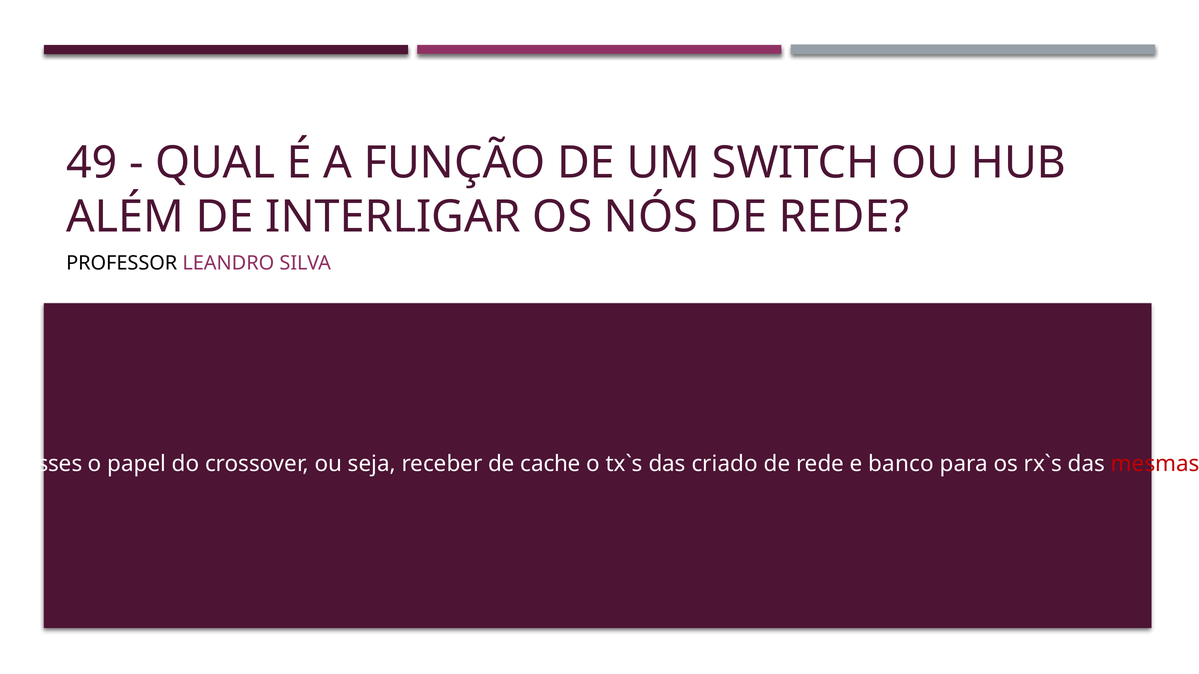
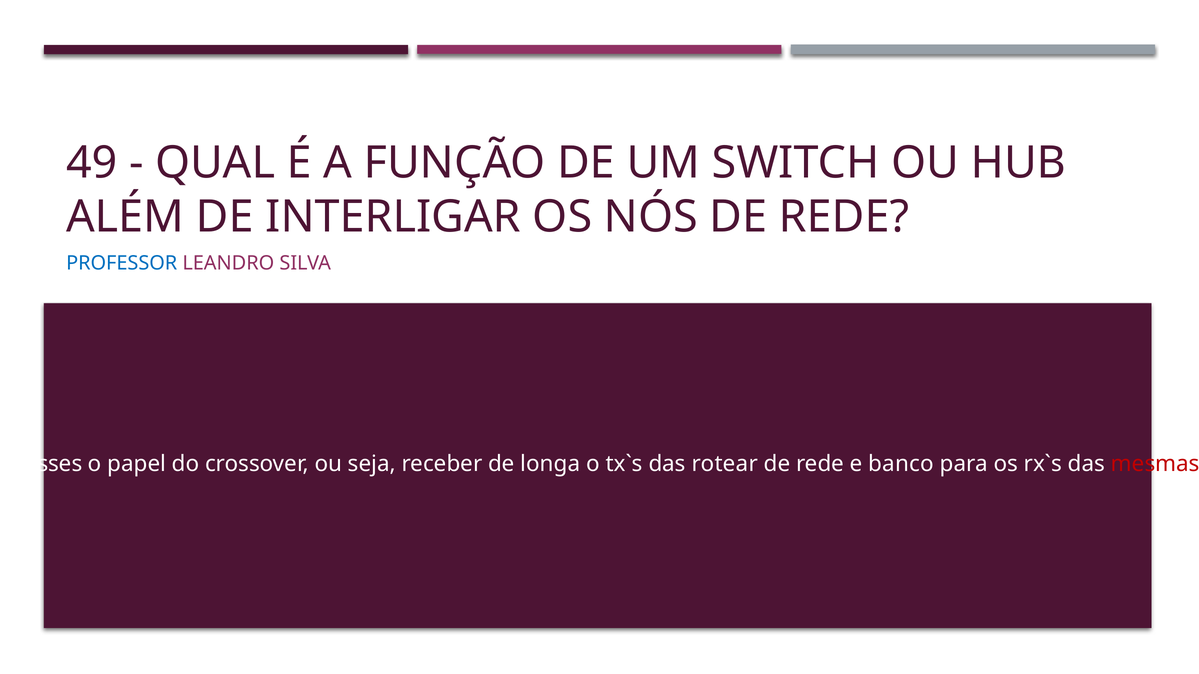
PROFESSOR colour: black -> blue (122, 263)
cache: cache -> longa (550, 464)
criado: criado -> rotear (725, 464)
